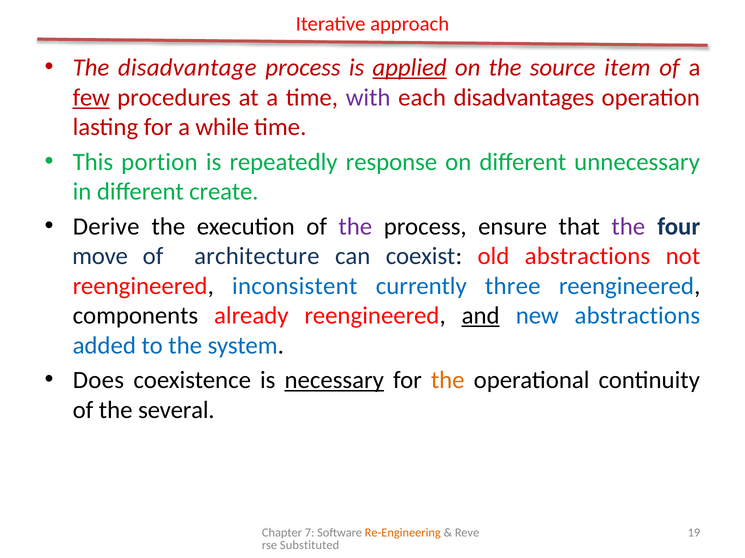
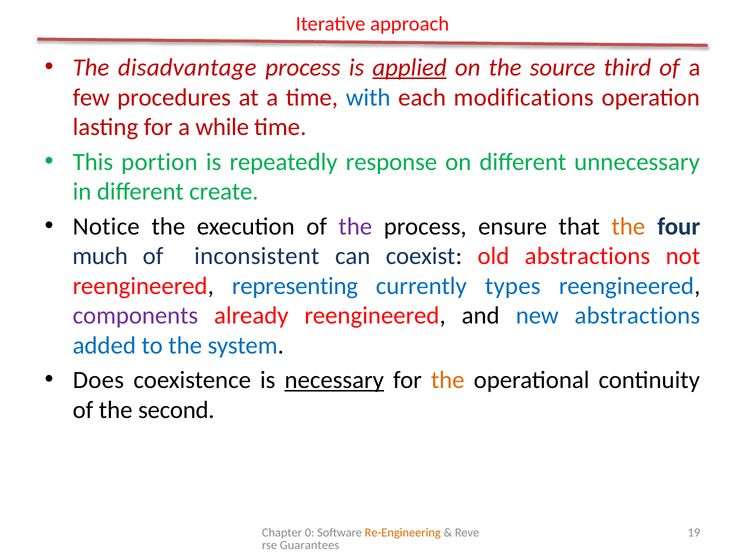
item: item -> third (627, 68)
few underline: present -> none (91, 98)
with colour: purple -> blue (368, 98)
disadvantages: disadvantages -> modifications (524, 98)
Derive: Derive -> Notice (106, 227)
the colour: purple -> orange (628, 227)
move: move -> much (100, 256)
architecture: architecture -> inconsistent (257, 256)
inconsistent: inconsistent -> representing (295, 286)
three: three -> types (513, 286)
components colour: black -> purple (135, 316)
and underline: present -> none (481, 316)
several: several -> second (176, 410)
7: 7 -> 0 (310, 533)
Substituted: Substituted -> Guarantees (310, 546)
